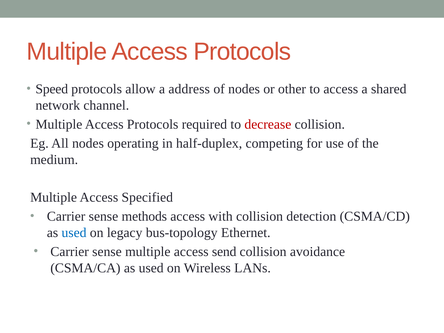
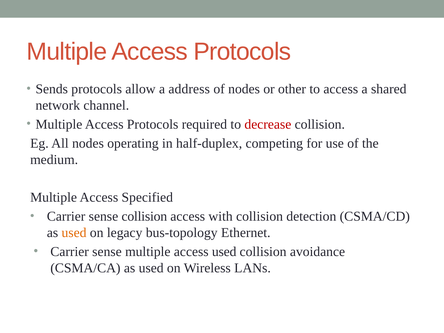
Speed: Speed -> Sends (52, 89)
sense methods: methods -> collision (144, 216)
used colour: blue -> orange (74, 233)
access send: send -> used (224, 252)
